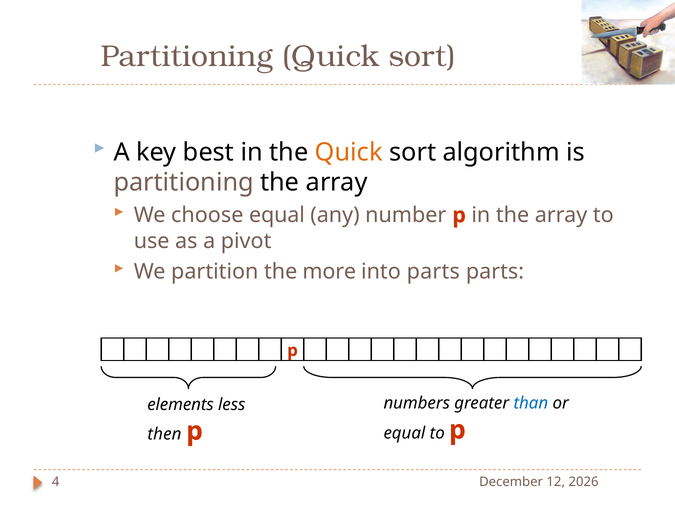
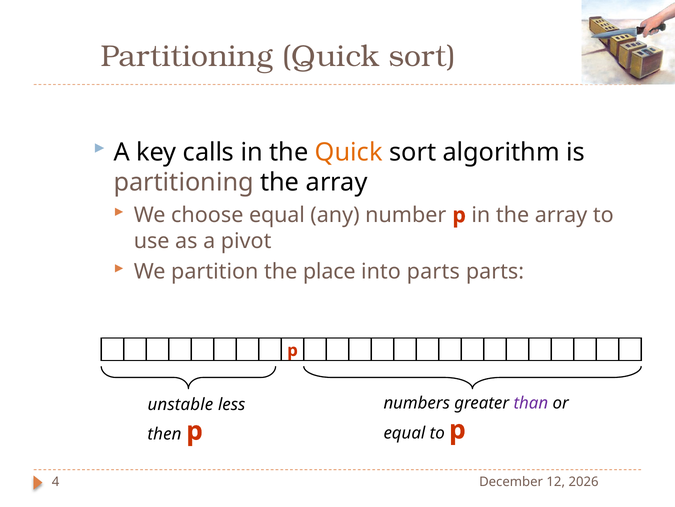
best: best -> calls (209, 152)
more: more -> place (329, 271)
than colour: blue -> purple (531, 403)
elements: elements -> unstable (180, 404)
